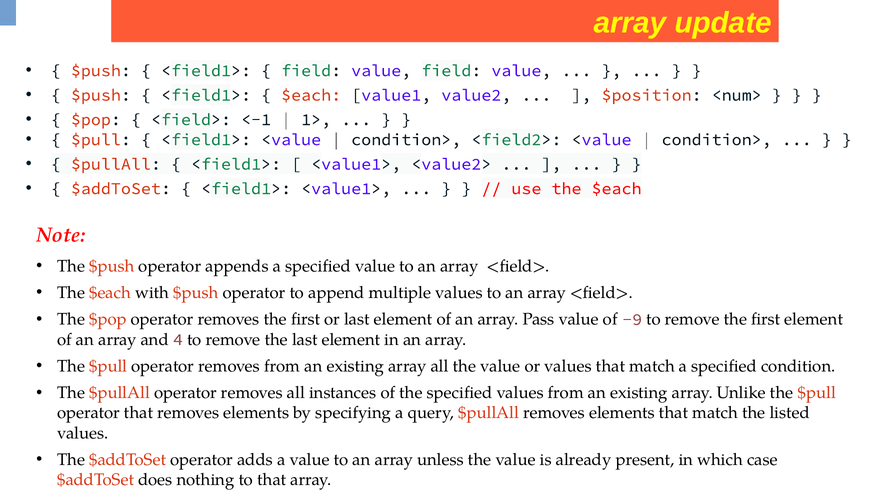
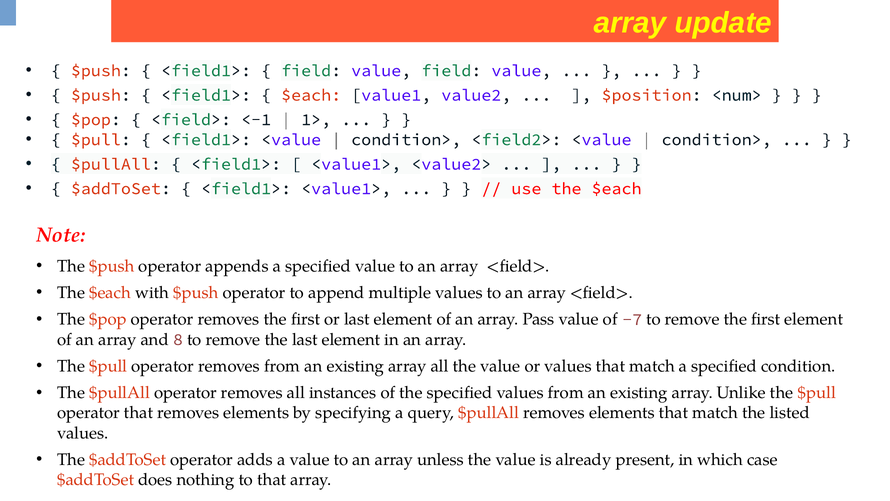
-9: -9 -> -7 (632, 319)
4: 4 -> 8 (178, 339)
